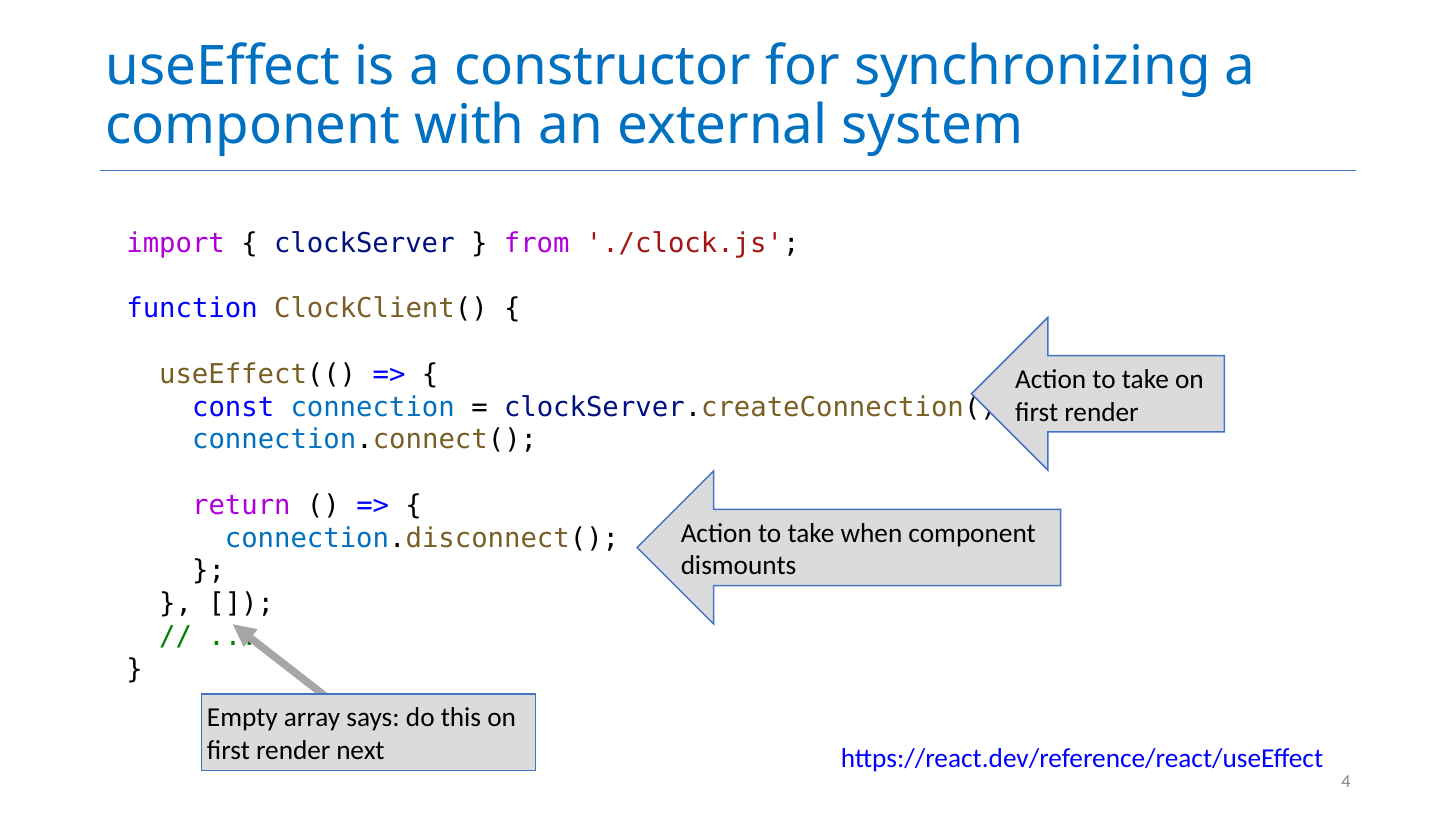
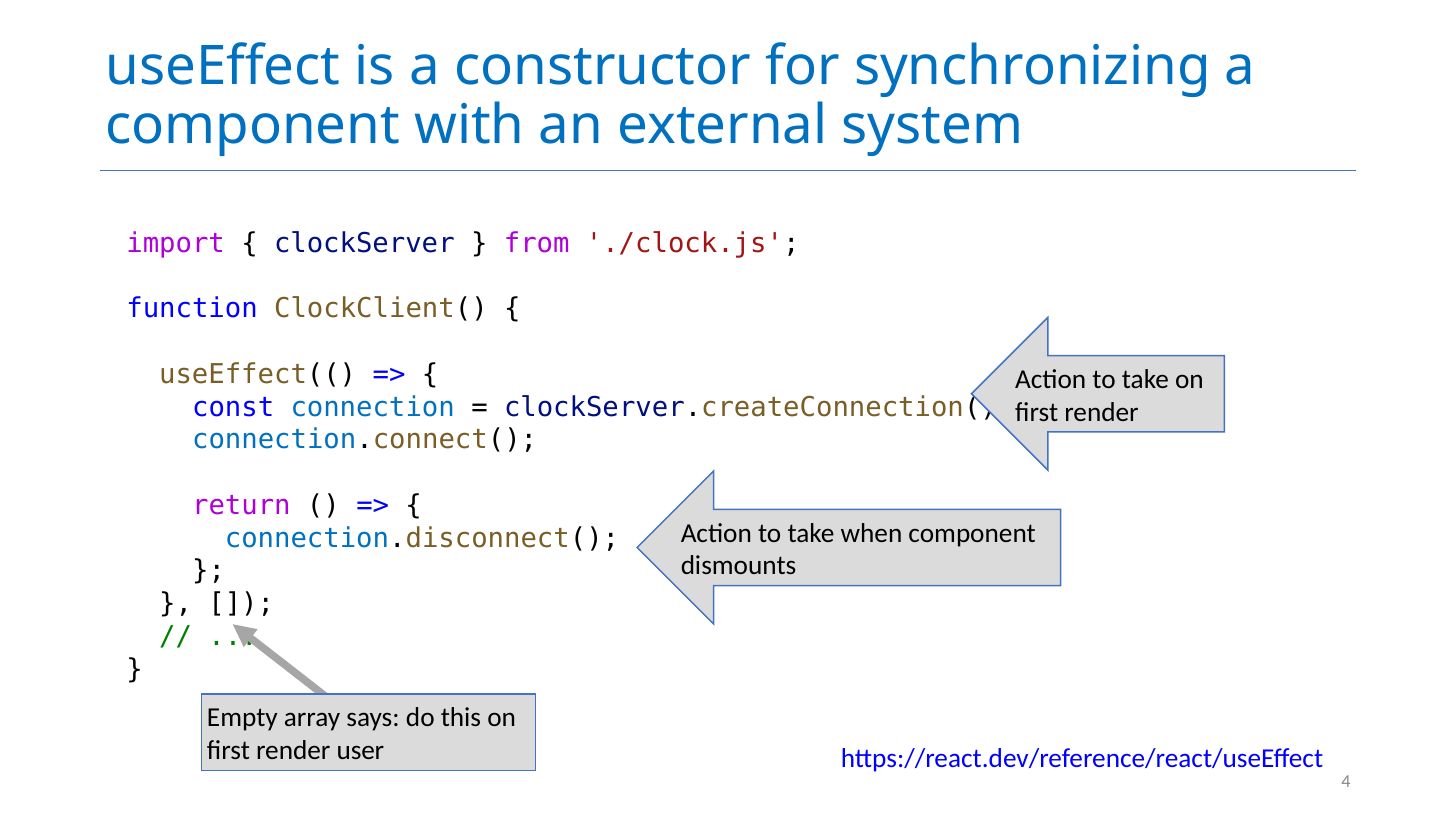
next: next -> user (360, 751)
